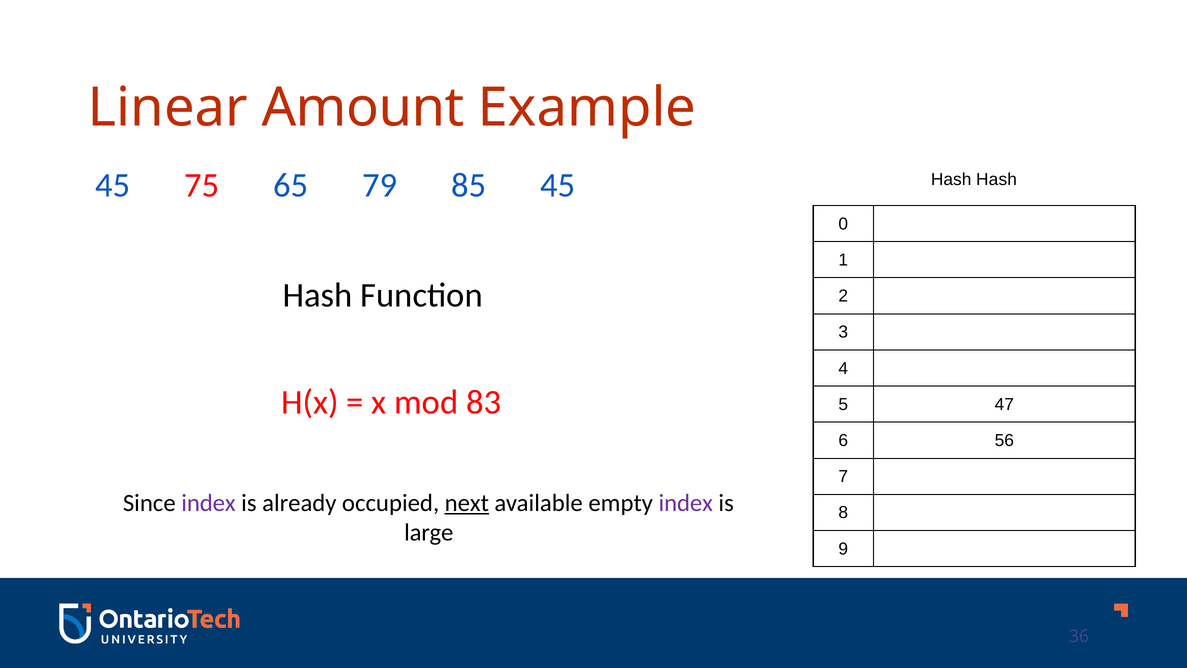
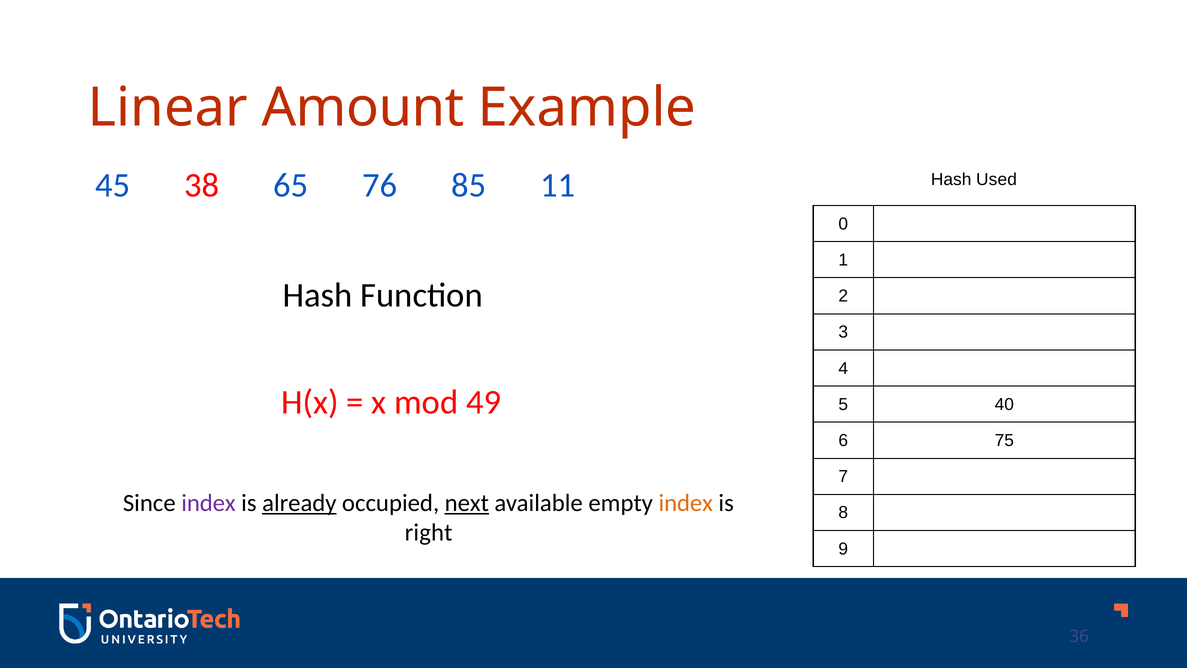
75: 75 -> 38 (202, 185)
79: 79 -> 76 (380, 185)
85 45: 45 -> 11 (558, 185)
Hash: Hash -> Used (997, 179)
83: 83 -> 49 (484, 402)
47: 47 -> 40 (1004, 404)
56: 56 -> 75 (1004, 440)
already underline: none -> present (299, 503)
index colour: purple -> orange (686, 503)
large: large -> right (429, 532)
